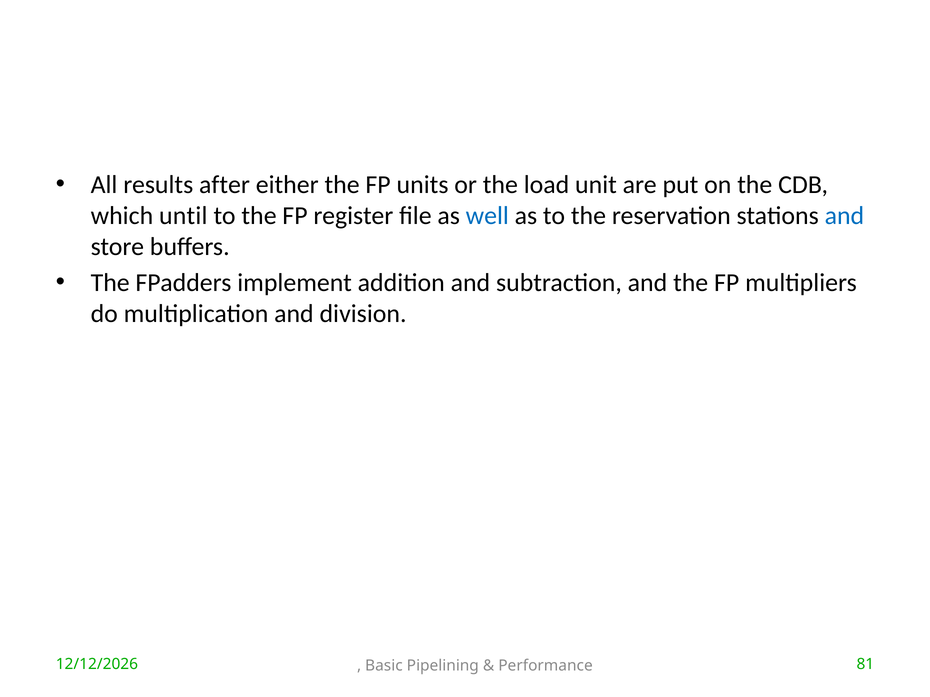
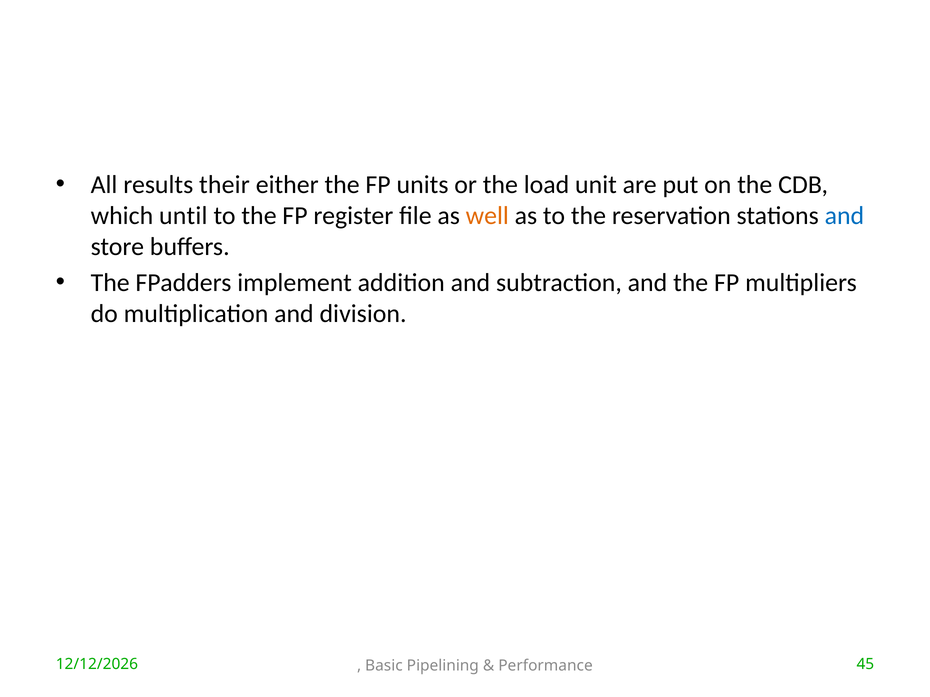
after: after -> their (224, 185)
well colour: blue -> orange (487, 216)
81: 81 -> 45 (865, 665)
